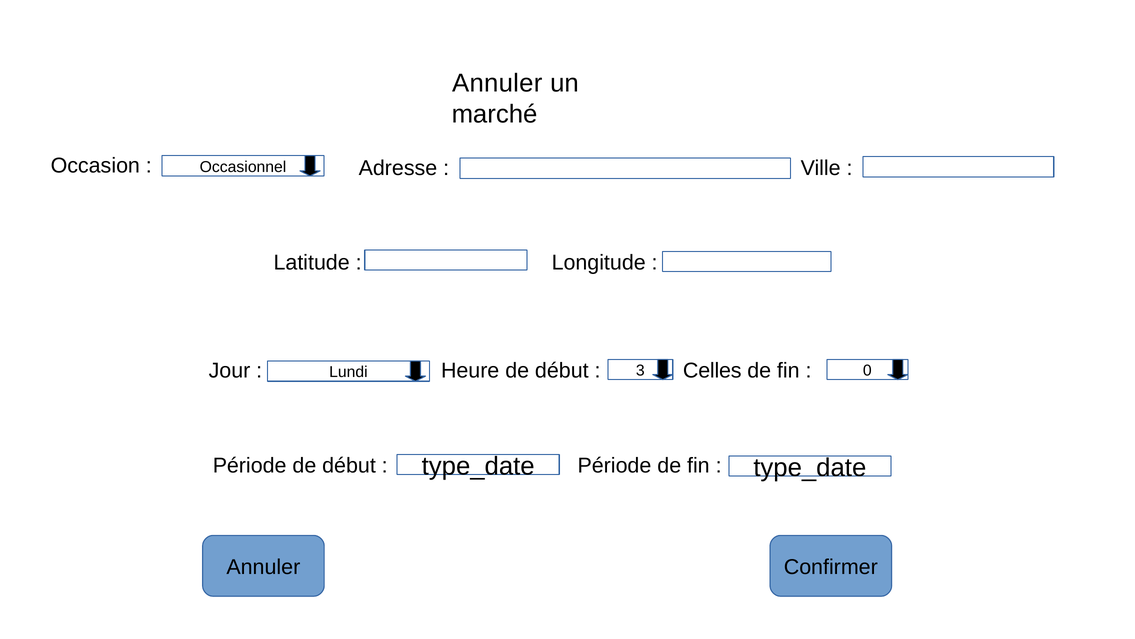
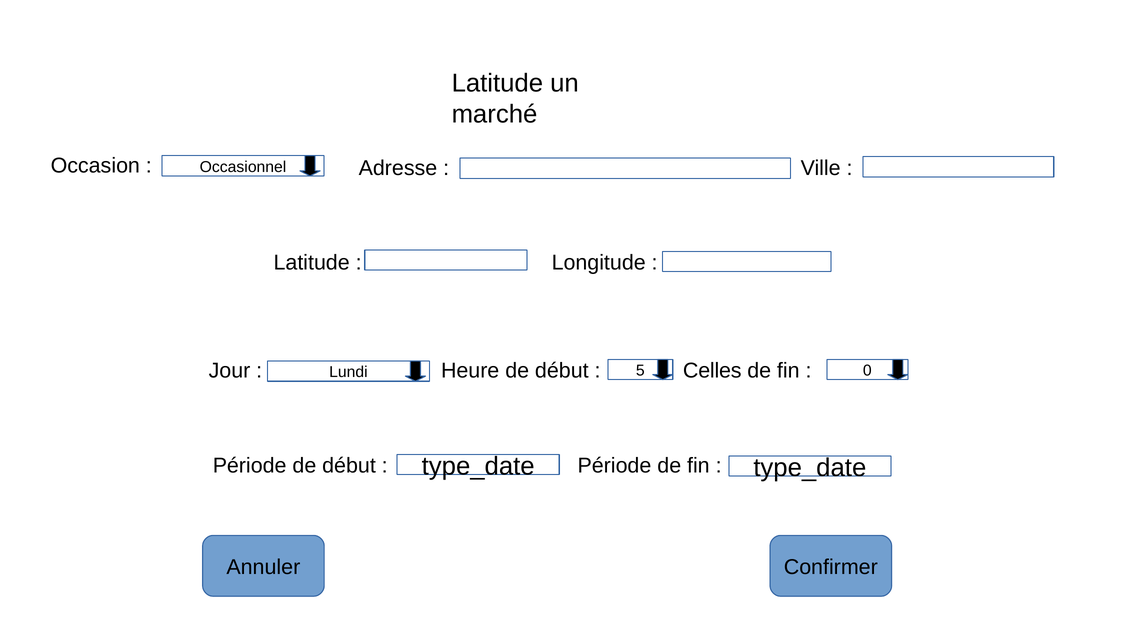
Annuler: Annuler -> Latitude (497, 83)
3: 3 -> 5 (640, 370)
